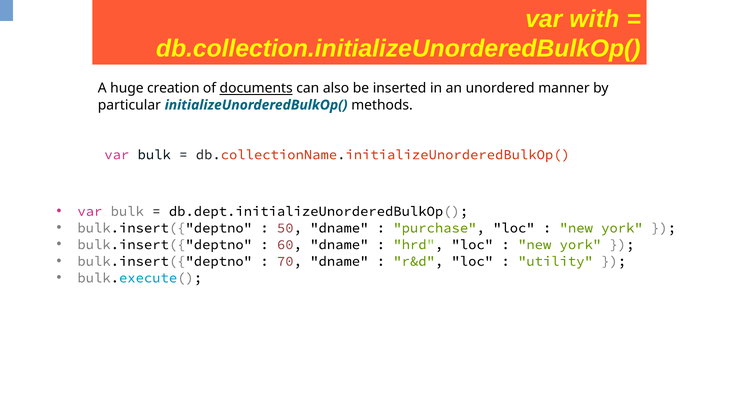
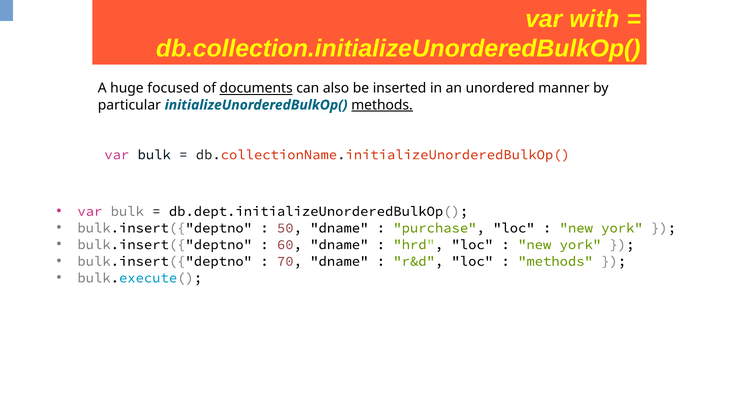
creation: creation -> focused (173, 88)
methods underline: none -> present (382, 105)
utility: utility -> methods (555, 261)
